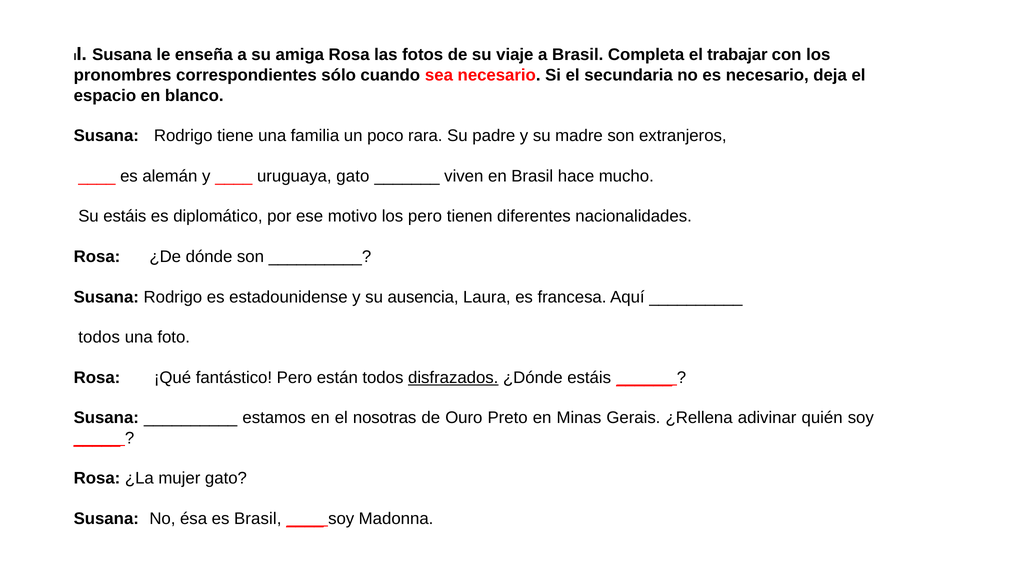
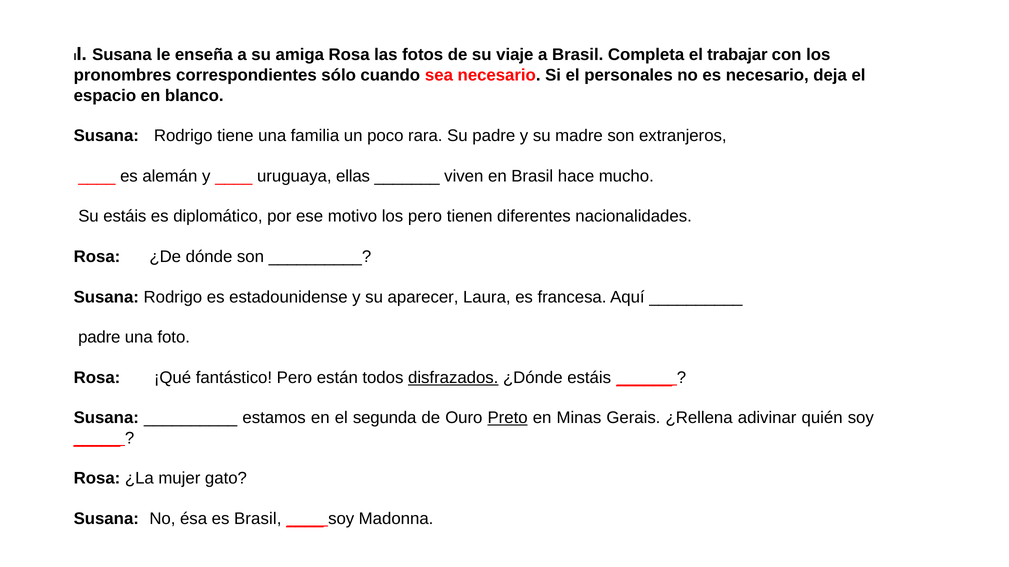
secundaria: secundaria -> personales (629, 75)
uruguaya gato: gato -> ellas (353, 176)
ausencia: ausencia -> aparecer (423, 297)
todos: todos -> padre (99, 338)
nosotras: nosotras -> segunda (385, 418)
Preto underline: none -> present (508, 418)
